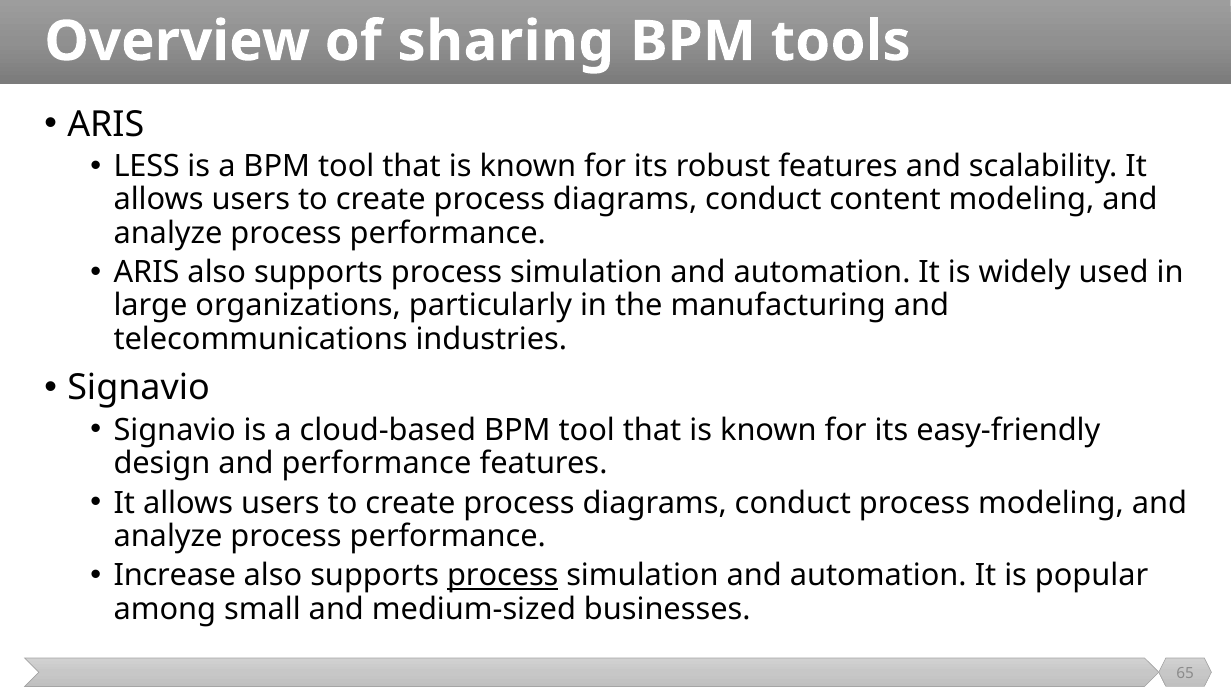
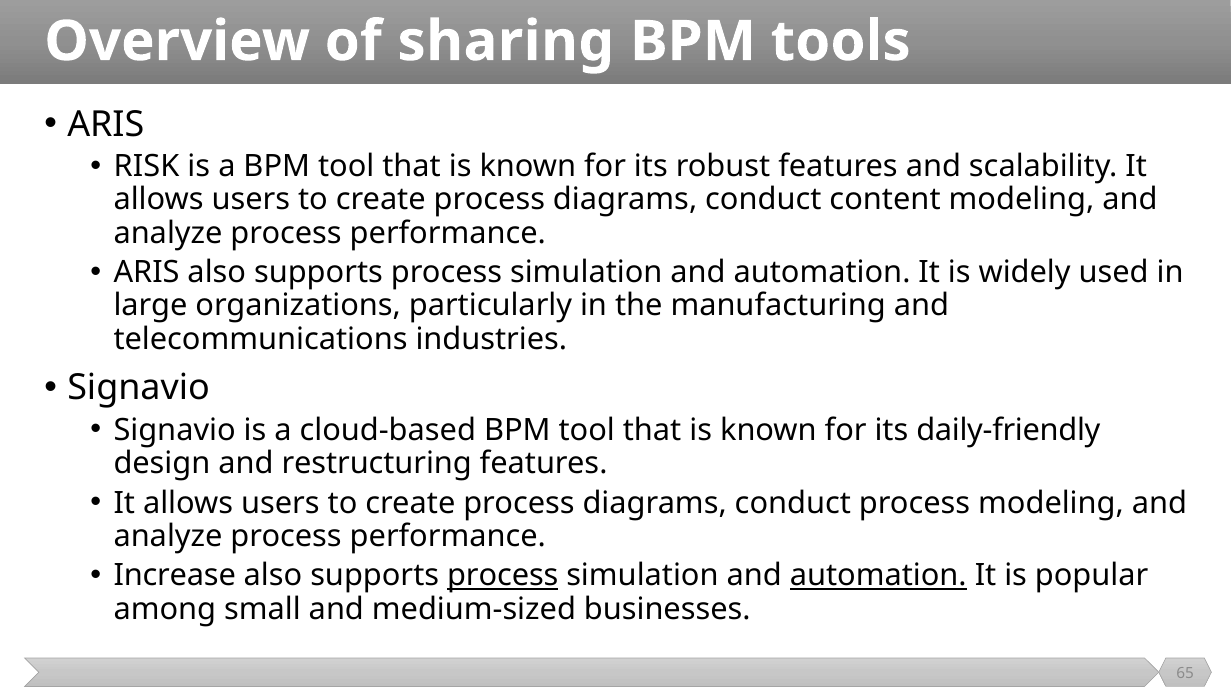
LESS: LESS -> RISK (147, 167)
easy-friendly: easy-friendly -> daily-friendly (1008, 430)
and performance: performance -> restructuring (377, 464)
automation underline: none -> present (878, 576)
